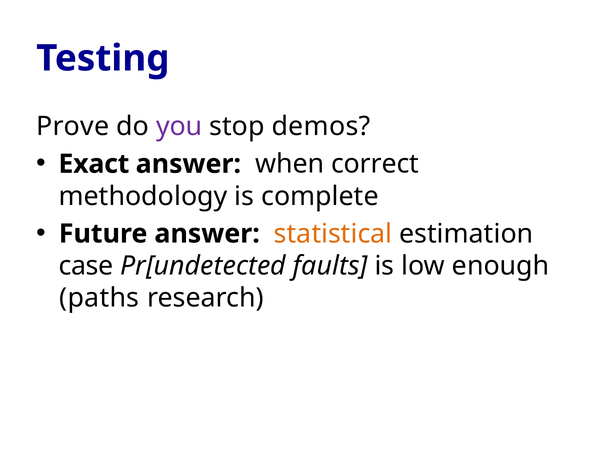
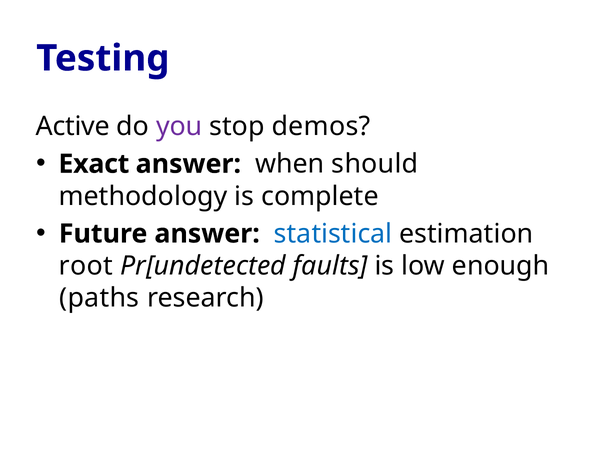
Prove: Prove -> Active (73, 127)
correct: correct -> should (375, 164)
statistical colour: orange -> blue (333, 234)
case: case -> root (86, 266)
